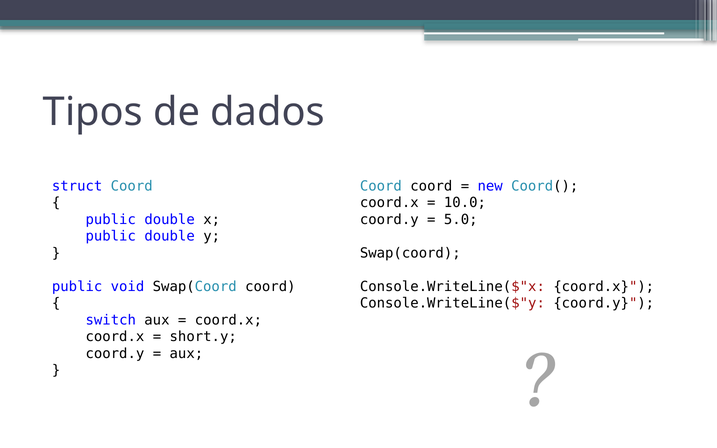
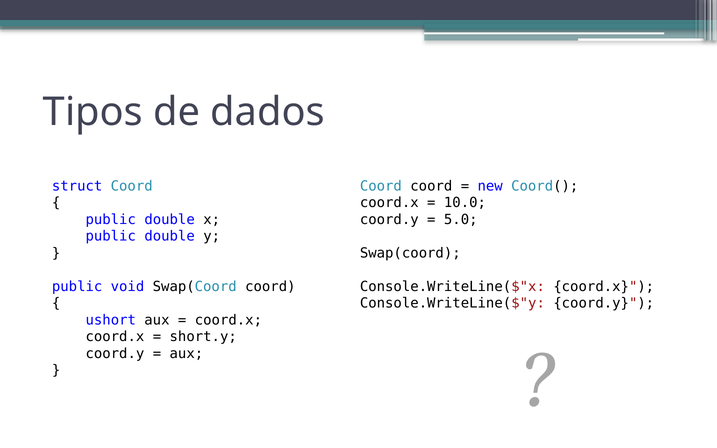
switch: switch -> ushort (111, 320)
